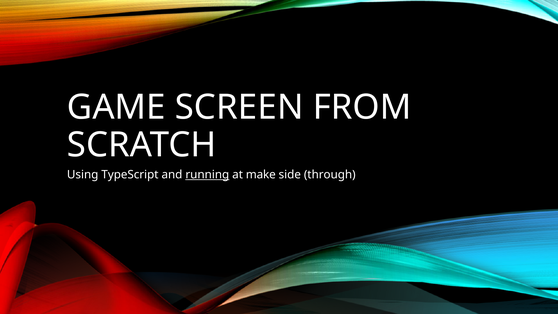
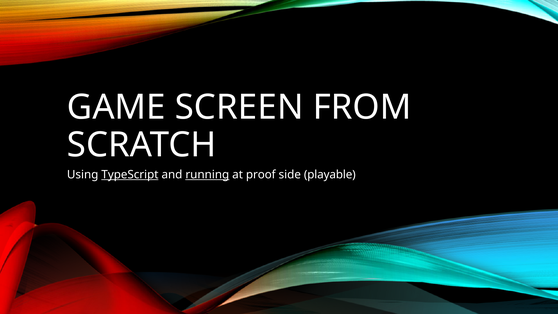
TypeScript underline: none -> present (130, 175)
make: make -> proof (261, 175)
through: through -> playable (330, 175)
